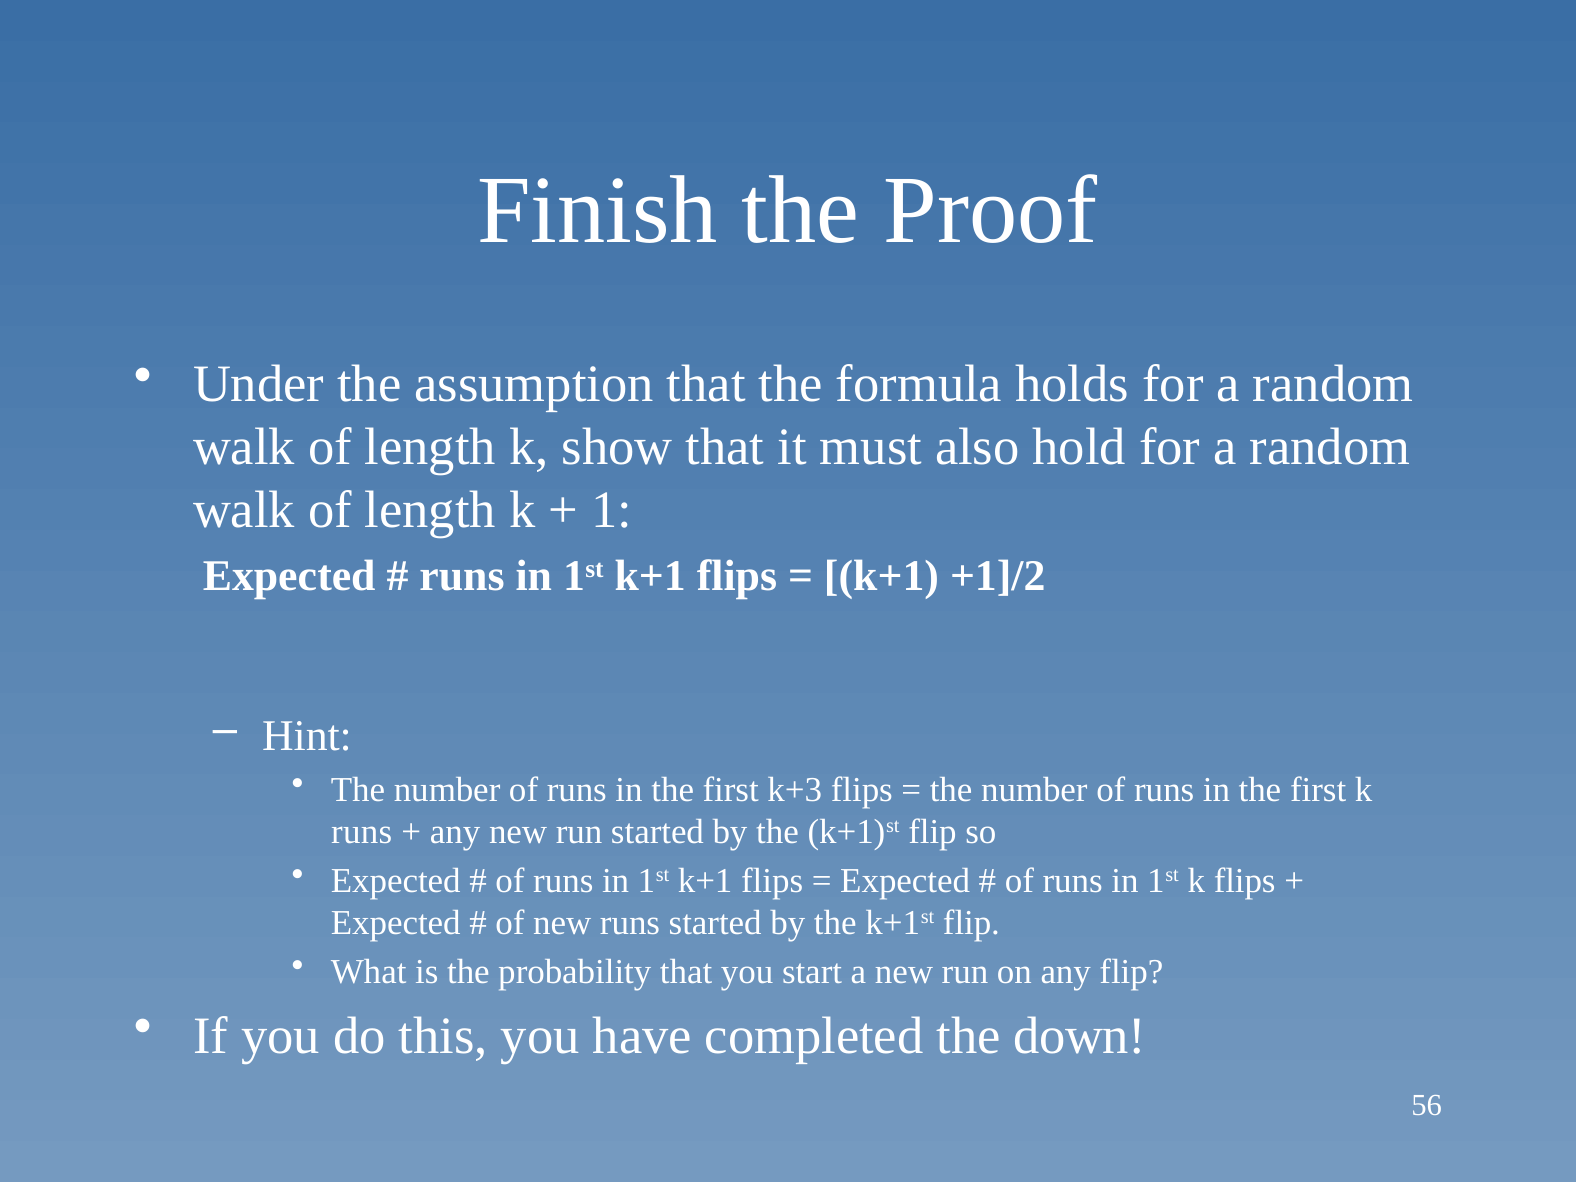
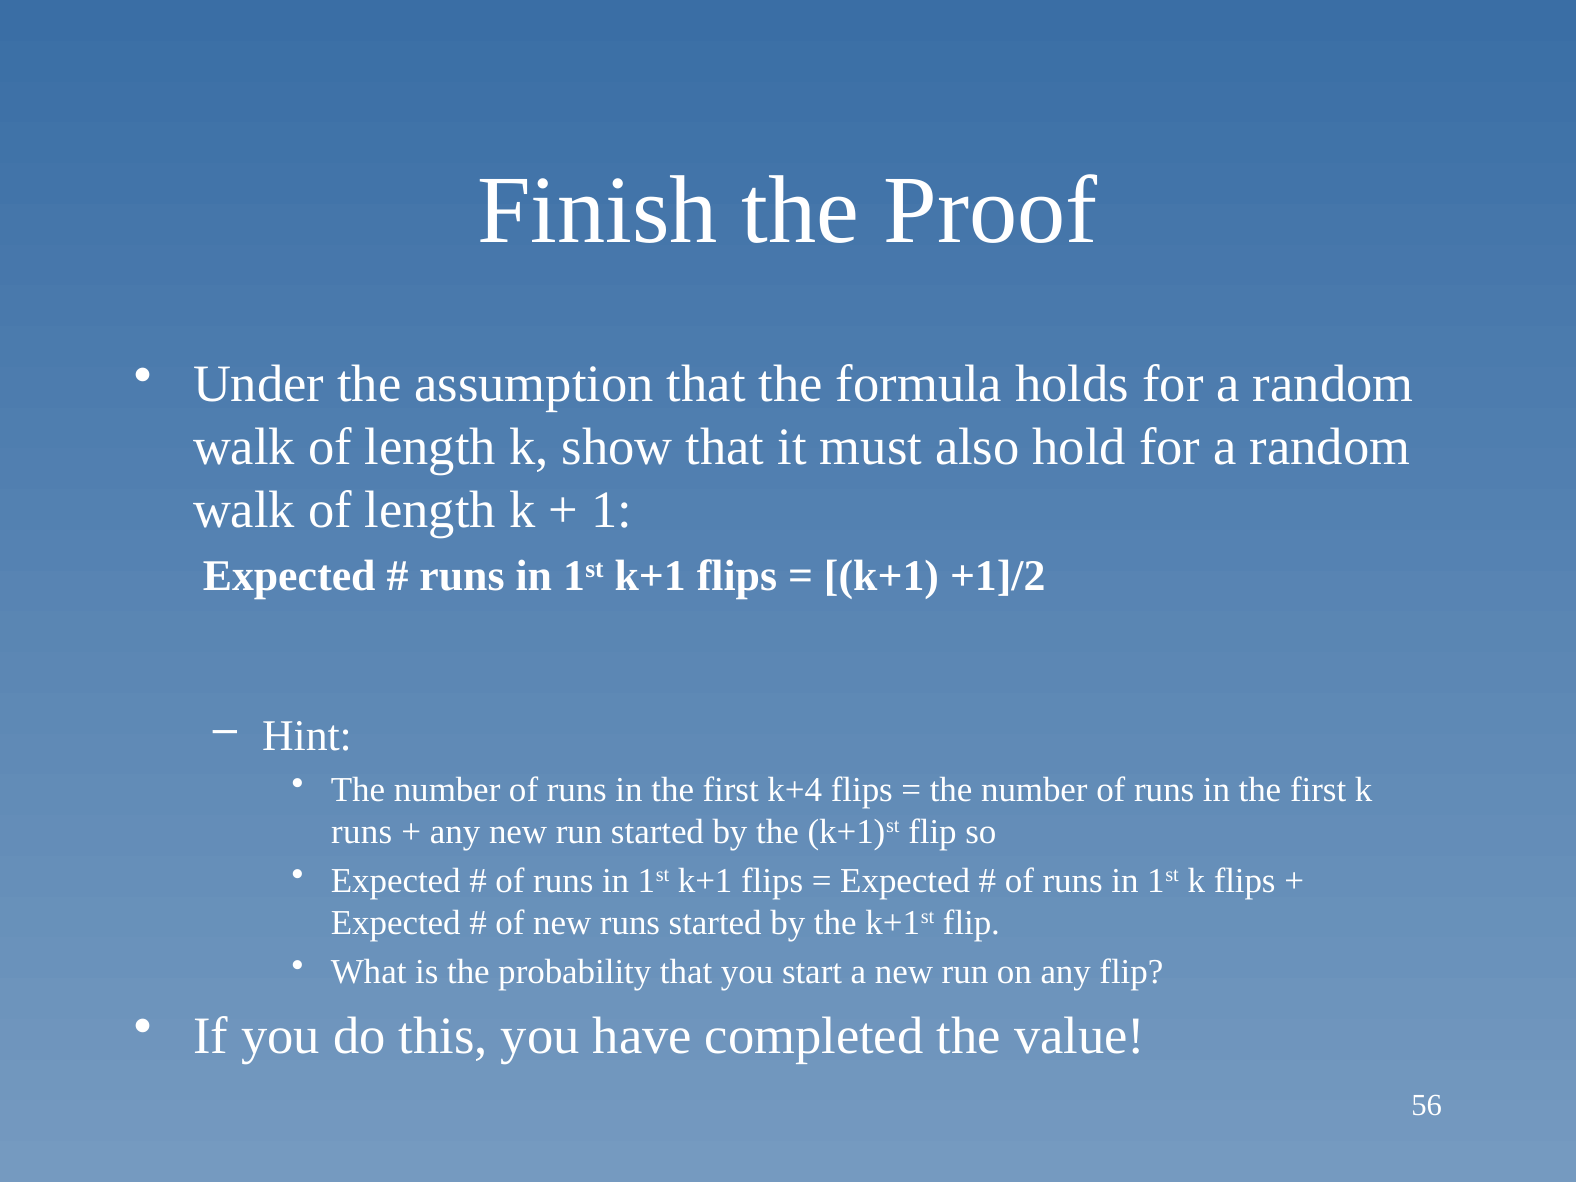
k+3: k+3 -> k+4 (795, 790)
down: down -> value (1080, 1036)
